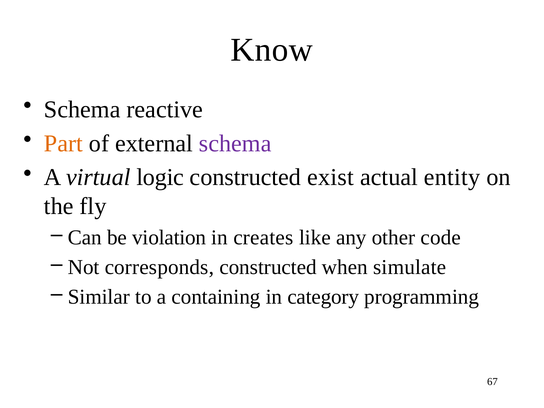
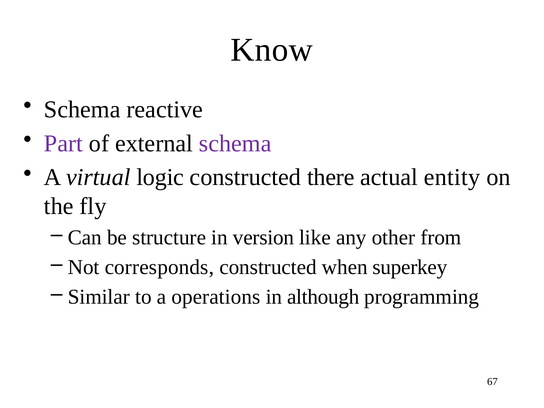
Part colour: orange -> purple (63, 143)
exist: exist -> there (331, 177)
violation: violation -> structure (169, 238)
creates: creates -> version (264, 238)
code: code -> from (441, 238)
simulate: simulate -> superkey (410, 267)
containing: containing -> operations (216, 297)
category: category -> although (323, 297)
